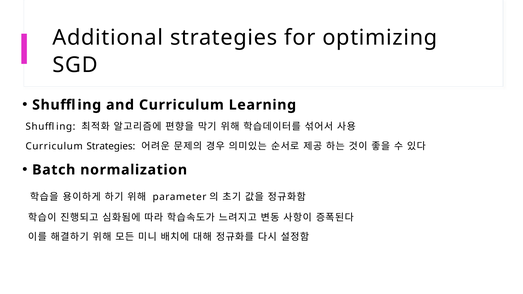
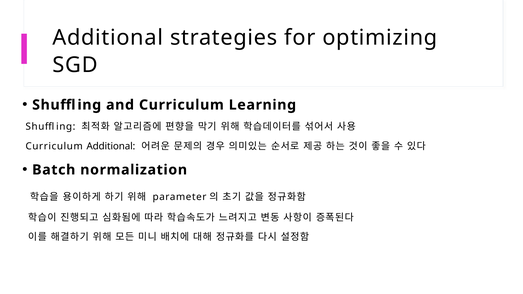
Curriculum Strategies: Strategies -> Additional (111, 146)
